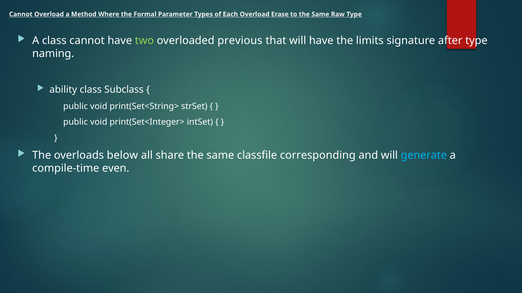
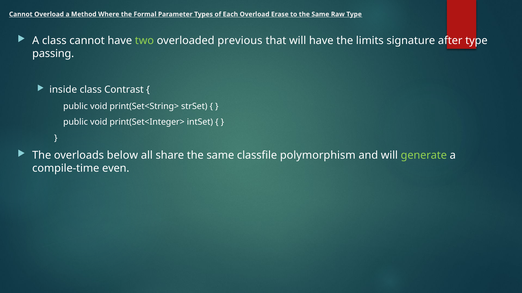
naming: naming -> passing (53, 54)
ability: ability -> inside (63, 90)
Subclass: Subclass -> Contrast (124, 90)
corresponding: corresponding -> polymorphism (318, 156)
generate colour: light blue -> light green (424, 156)
